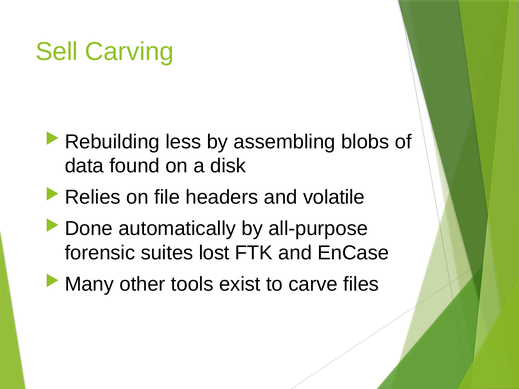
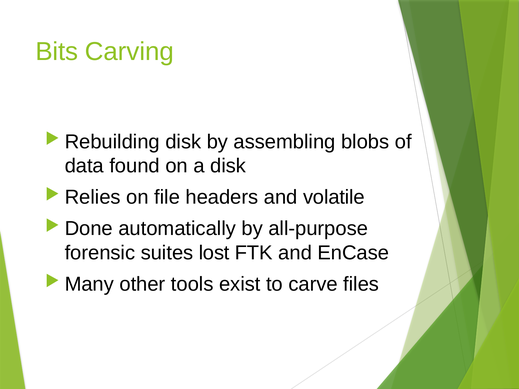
Sell: Sell -> Bits (57, 52)
Rebuilding less: less -> disk (183, 142)
